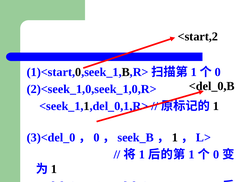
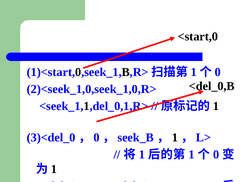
<start,2: <start,2 -> <start,0 (198, 36)
